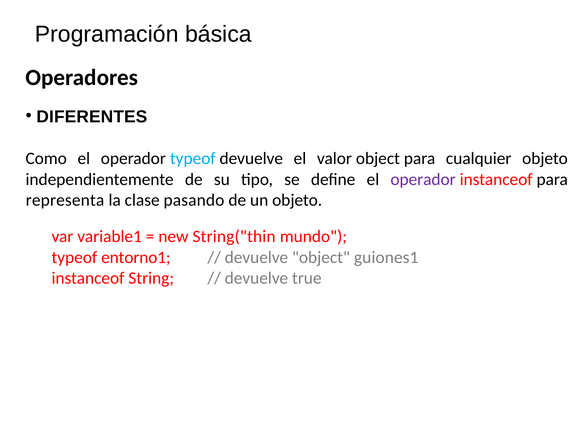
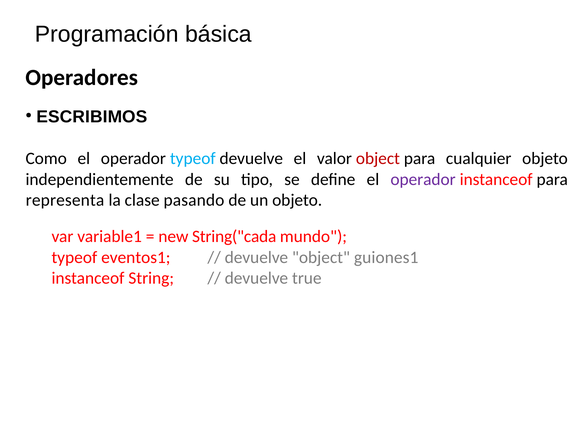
DIFERENTES: DIFERENTES -> ESCRIBIMOS (92, 117)
object colour: black -> red (378, 158)
String("thin: String("thin -> String("cada (234, 236)
entorno1: entorno1 -> eventos1 (136, 257)
